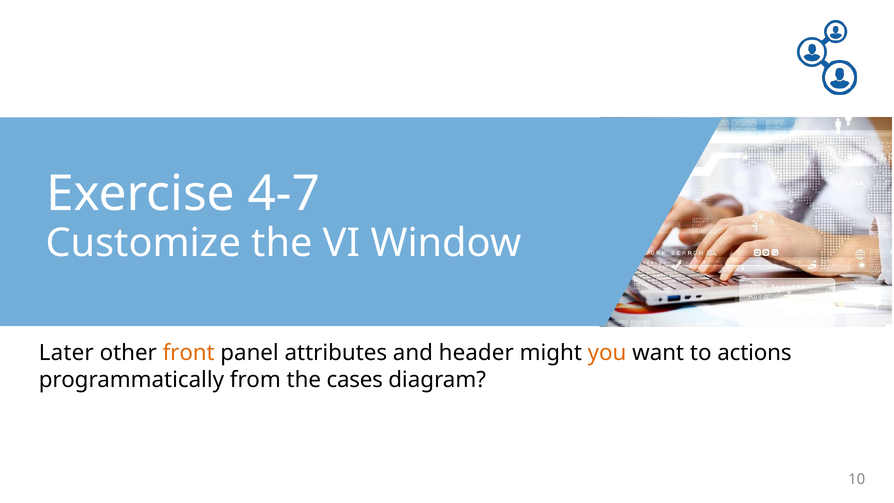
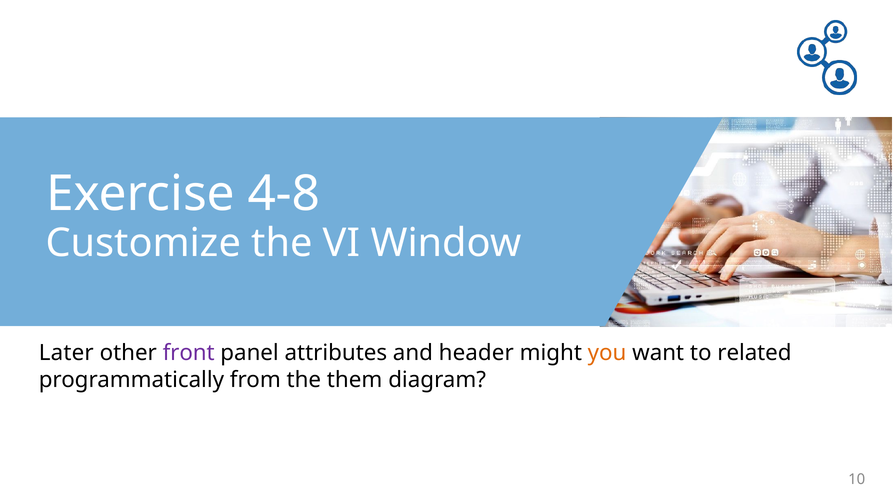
4-7: 4-7 -> 4-8 (284, 194)
front colour: orange -> purple (189, 353)
actions: actions -> related (754, 353)
cases: cases -> them (355, 380)
